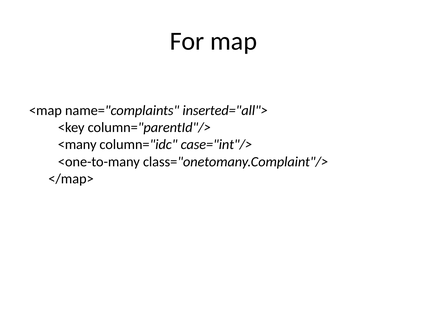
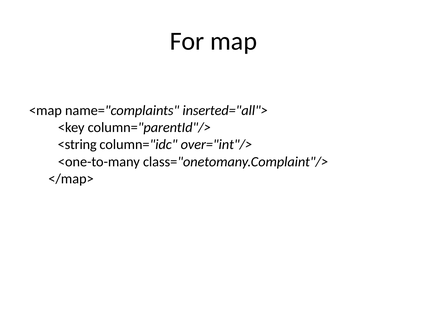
<many: <many -> <string (77, 145)
case="int"/>: case="int"/> -> over="int"/> (216, 145)
